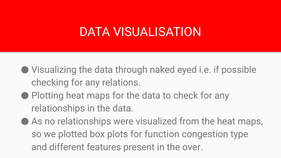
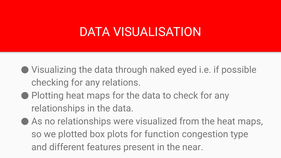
over: over -> near (193, 147)
